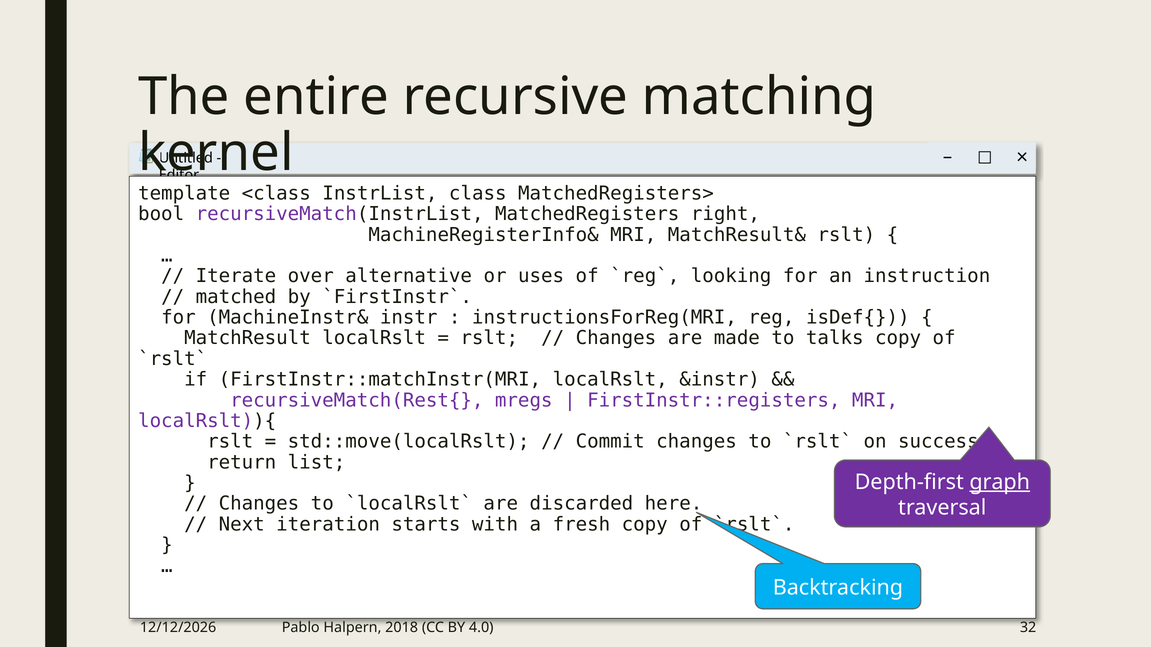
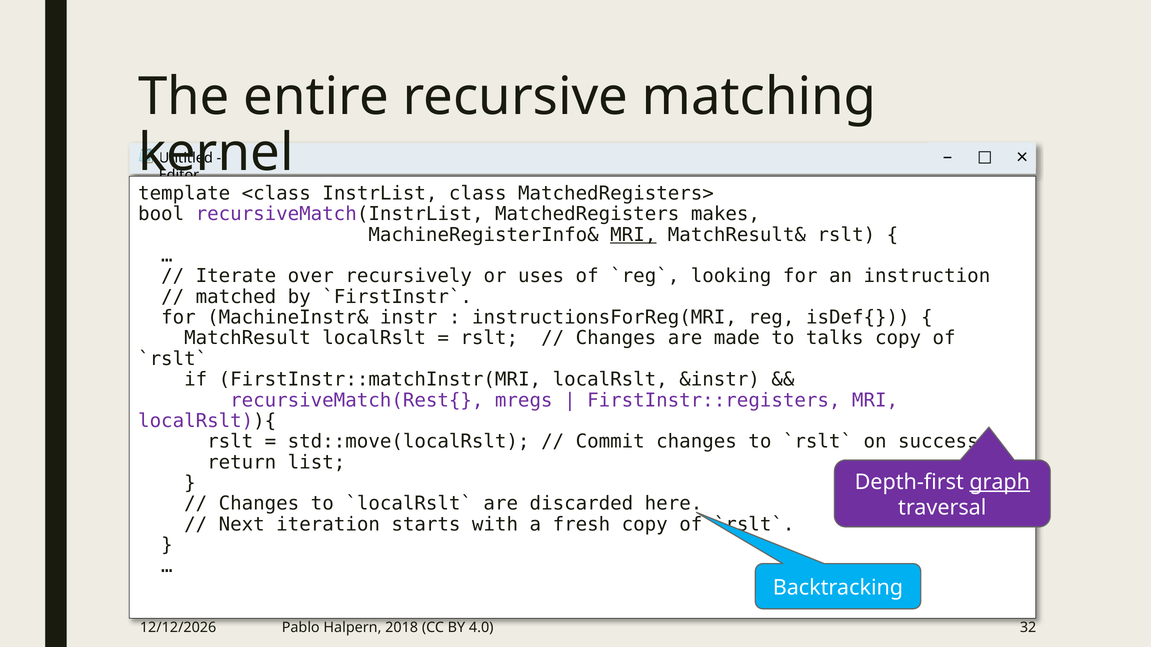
right: right -> makes (725, 214)
MRI underline: none -> present (633, 235)
alternative: alternative -> recursively (409, 276)
